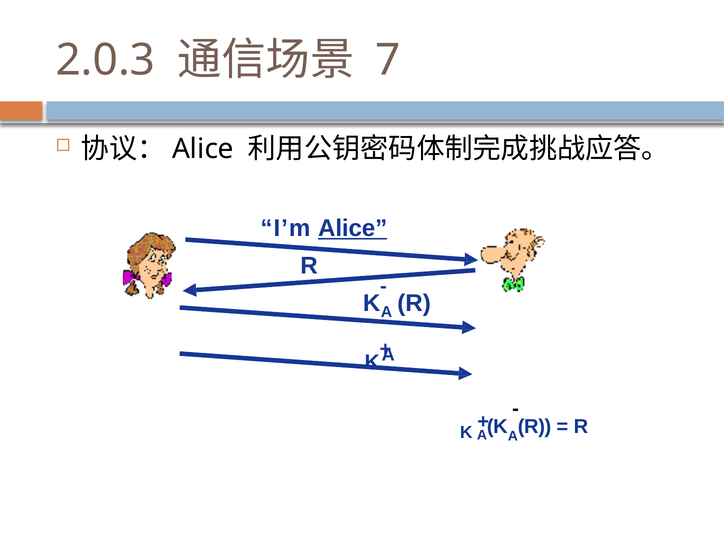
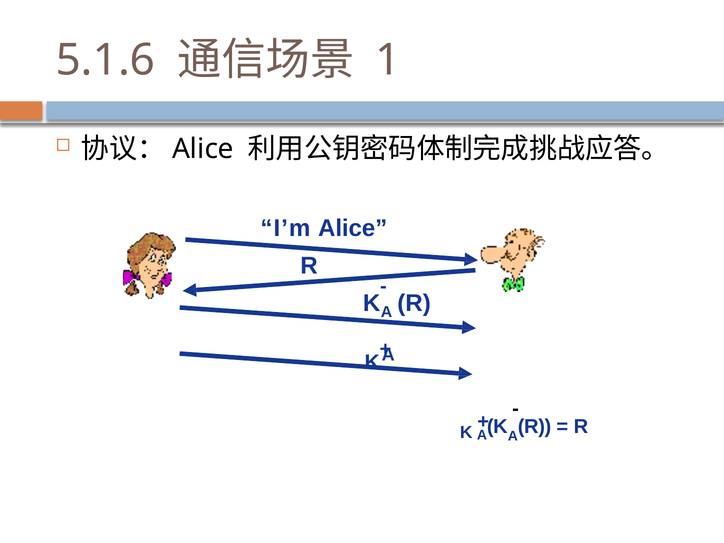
2.0.3: 2.0.3 -> 5.1.6 (105, 60)
7: 7 -> 1 (388, 60)
Alice underline: present -> none (353, 229)
